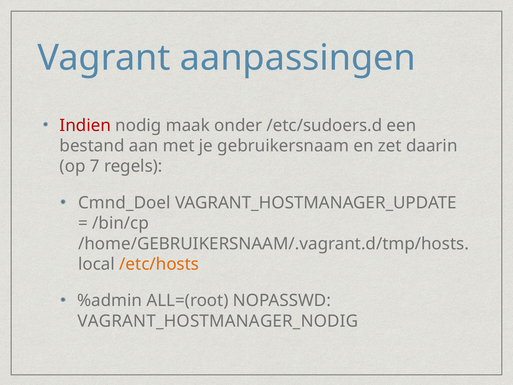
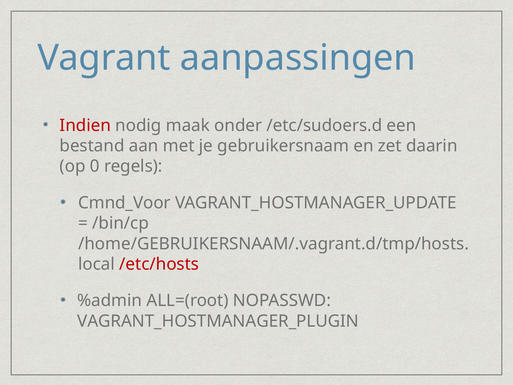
7: 7 -> 0 (95, 166)
Cmnd_Doel: Cmnd_Doel -> Cmnd_Voor (124, 203)
/etc/hosts colour: orange -> red (159, 264)
VAGRANT_HOSTMANAGER_NODIG: VAGRANT_HOSTMANAGER_NODIG -> VAGRANT_HOSTMANAGER_PLUGIN (218, 321)
